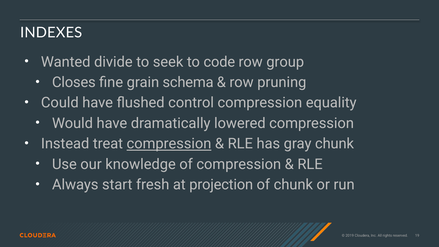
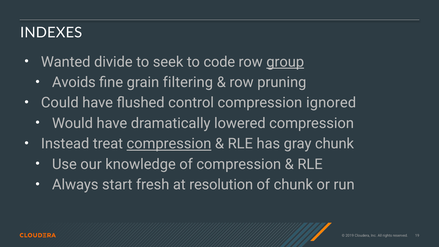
group underline: none -> present (285, 62)
Closes: Closes -> Avoids (74, 82)
schema: schema -> filtering (188, 82)
equality: equality -> ignored (331, 103)
projection: projection -> resolution (221, 185)
